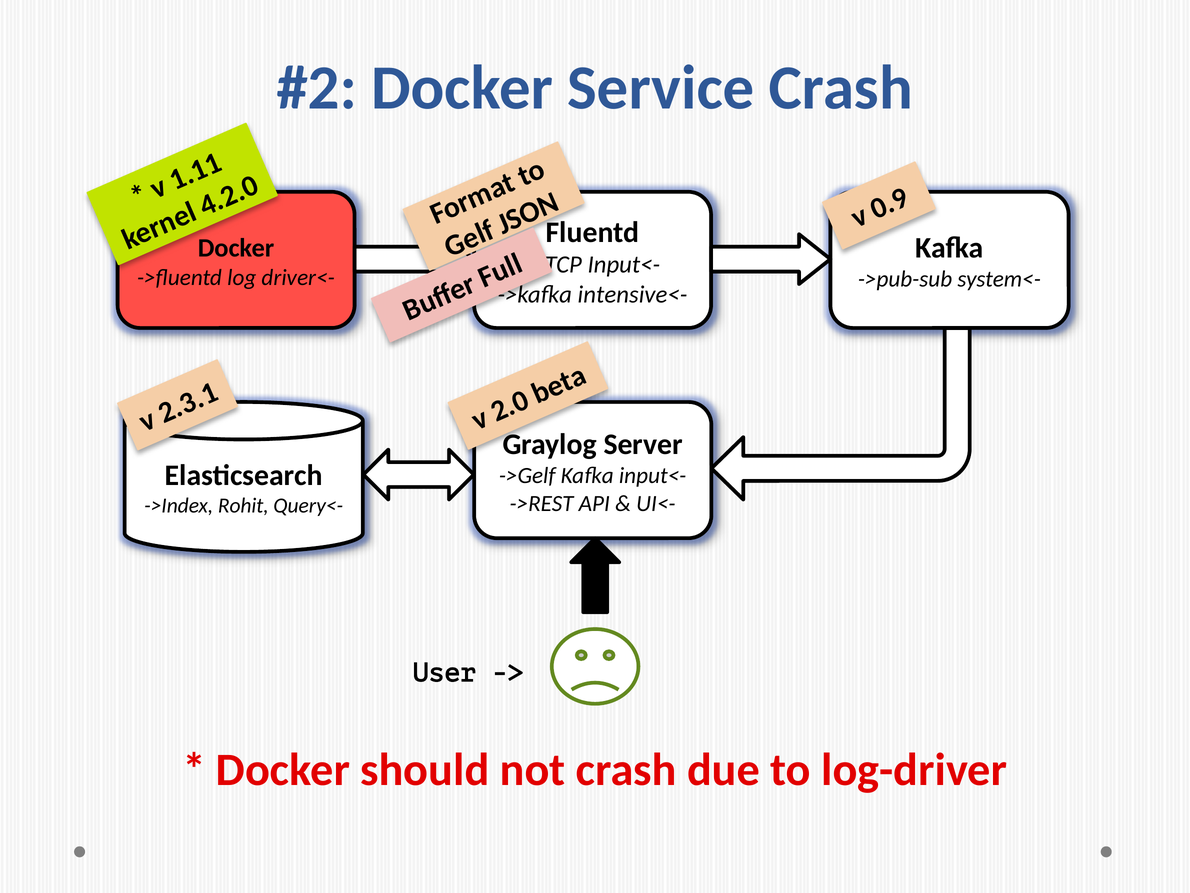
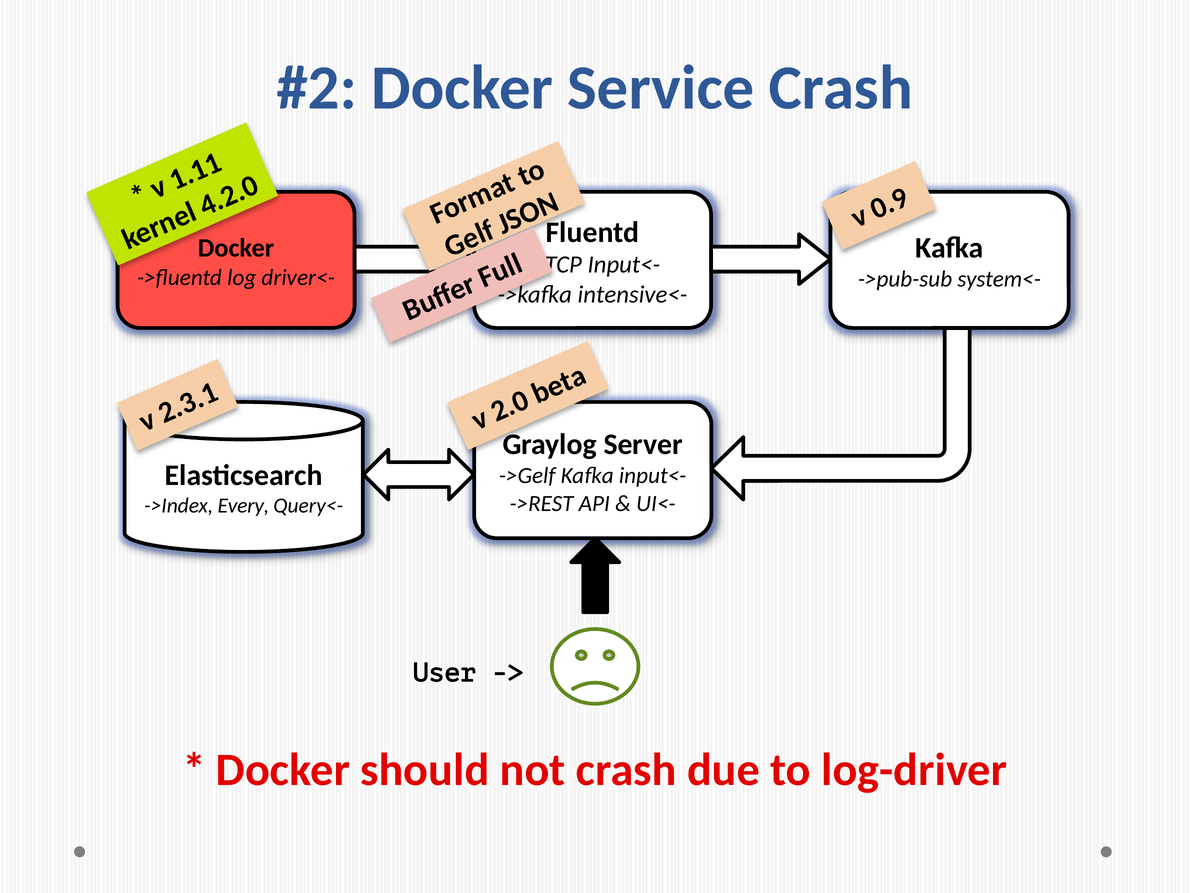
Rohit: Rohit -> Every (243, 505)
